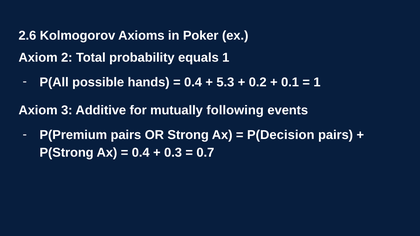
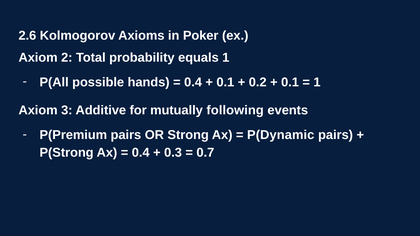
5.3: 5.3 -> 0.1 (225, 82)
P(Decision: P(Decision -> P(Dynamic (281, 135)
